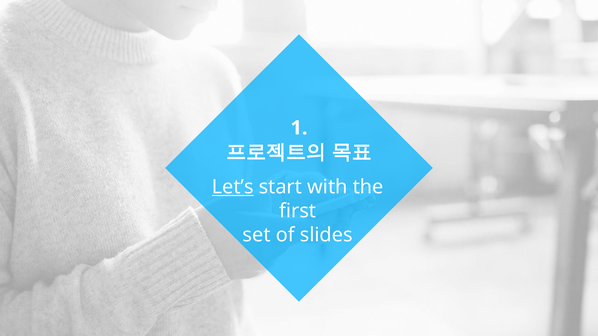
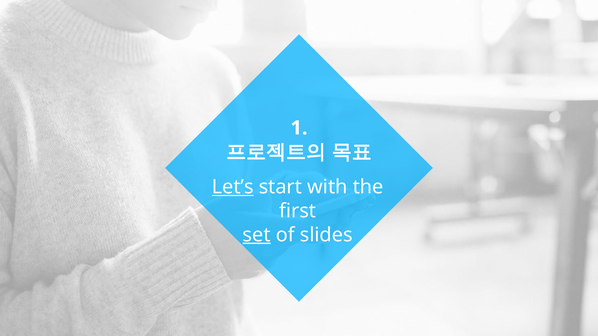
set underline: none -> present (257, 235)
